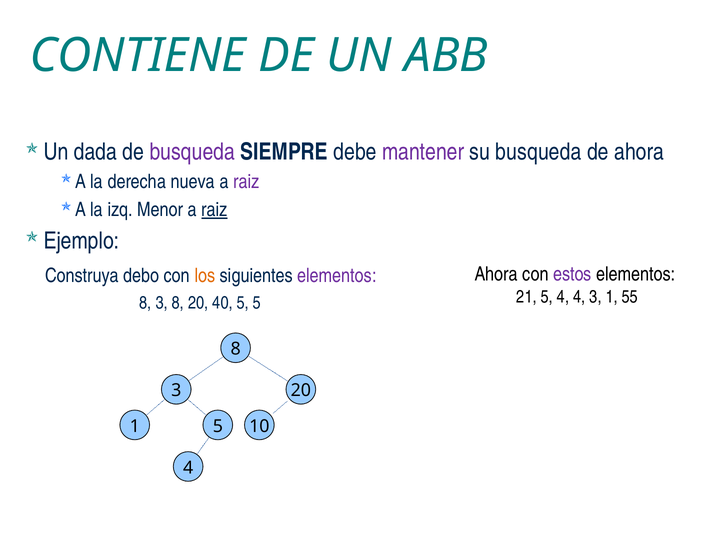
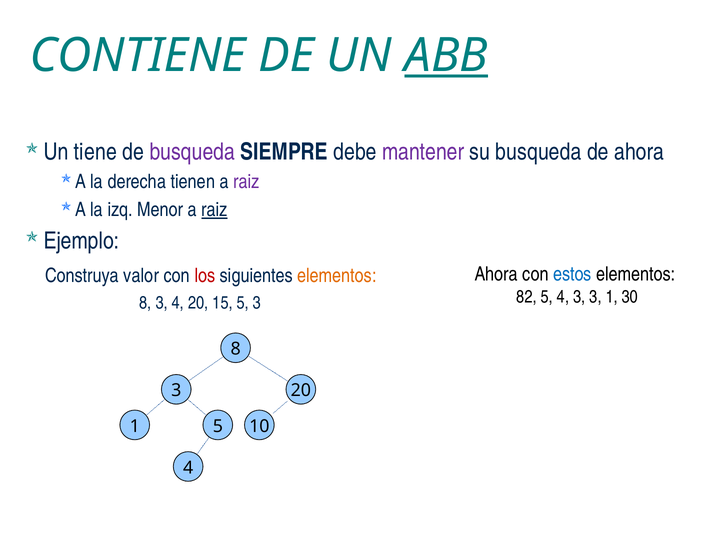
ABB underline: none -> present (446, 56)
dada: dada -> tiene (95, 152)
nueva: nueva -> tienen (193, 182)
estos colour: purple -> blue (572, 274)
debo: debo -> valor (141, 276)
los colour: orange -> red (205, 276)
elementos colour: purple -> orange (337, 276)
21: 21 -> 82 (527, 297)
4 4: 4 -> 3 (579, 297)
55: 55 -> 30 (630, 297)
3 8: 8 -> 4 (178, 303)
40: 40 -> 15 (223, 303)
5 5: 5 -> 3 (257, 303)
